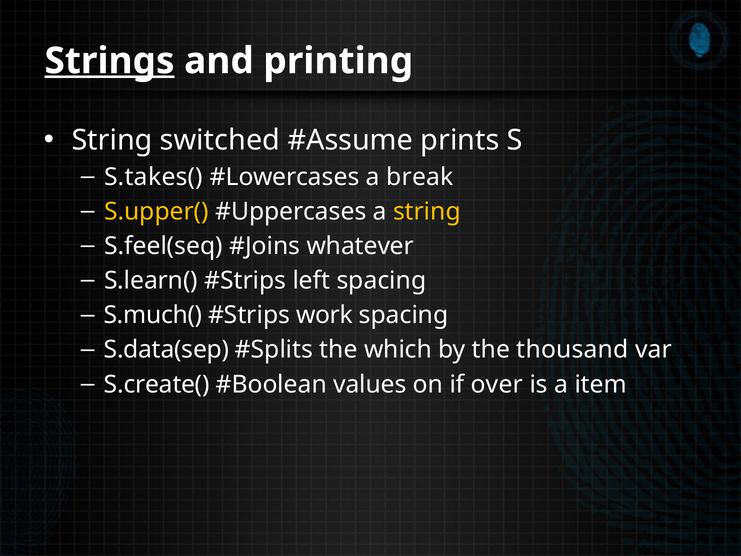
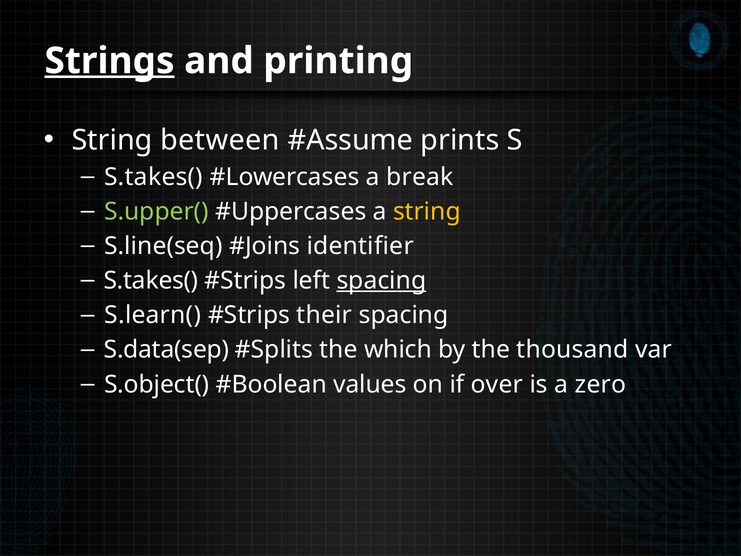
switched: switched -> between (220, 140)
S.upper( colour: yellow -> light green (156, 211)
S.feel(seq: S.feel(seq -> S.line(seq (163, 246)
whatever: whatever -> identifier (360, 246)
S.learn(: S.learn( -> S.takes( (151, 281)
spacing underline: none -> present (381, 281)
S.much(: S.much( -> S.learn( (153, 315)
work: work -> their (324, 315)
S.create(: S.create( -> S.object( (157, 384)
item: item -> zero (600, 384)
